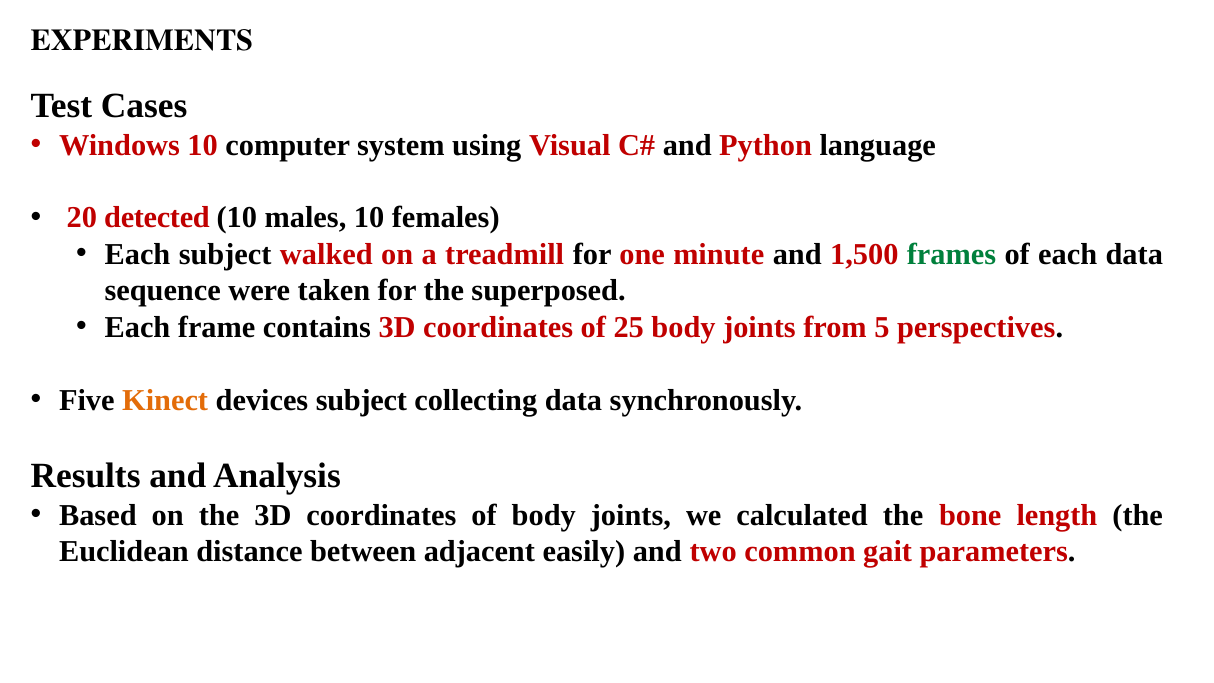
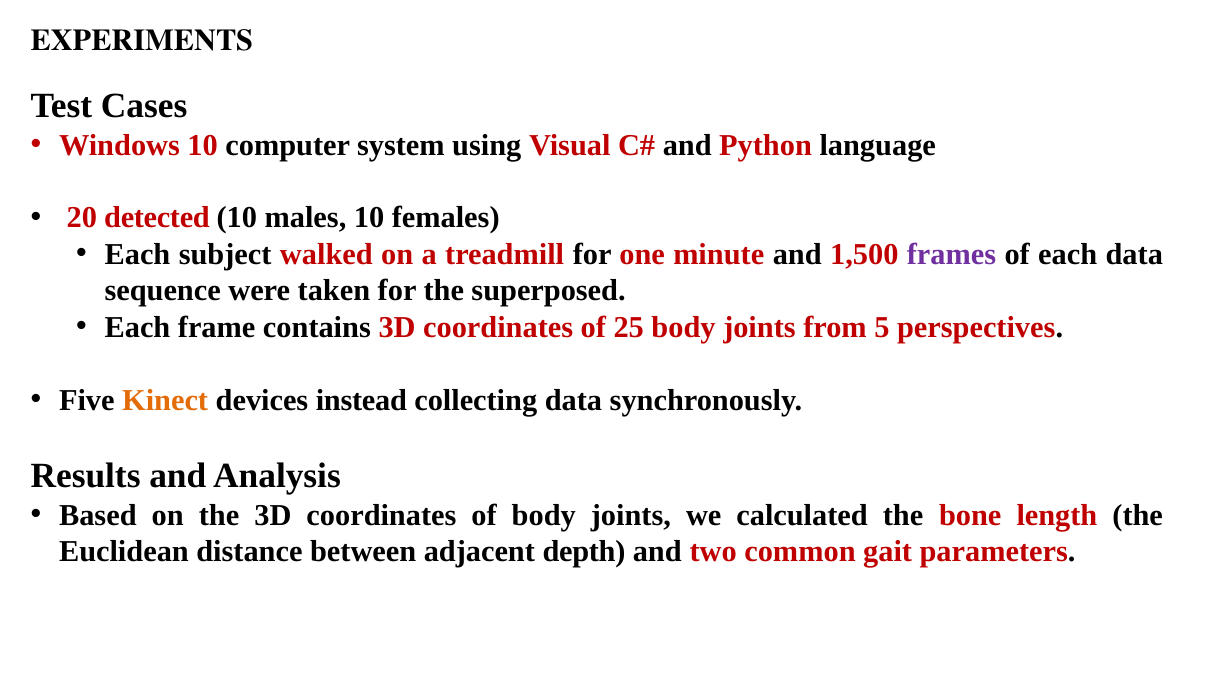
frames colour: green -> purple (951, 254)
devices subject: subject -> instead (361, 400)
easily: easily -> depth (584, 552)
